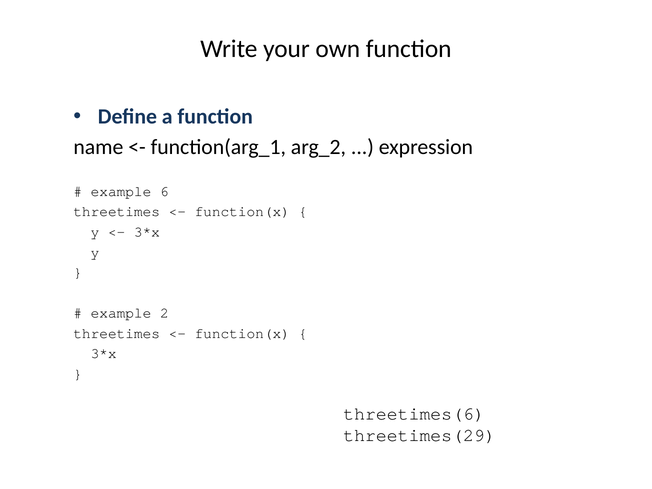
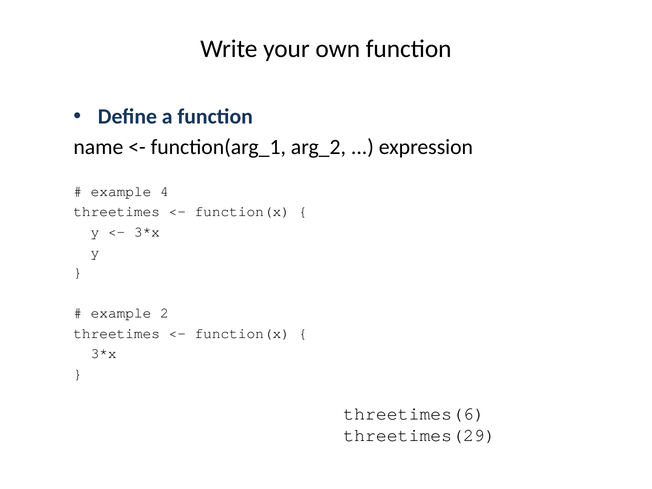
6: 6 -> 4 (164, 191)
